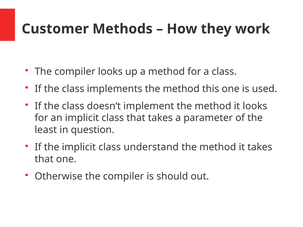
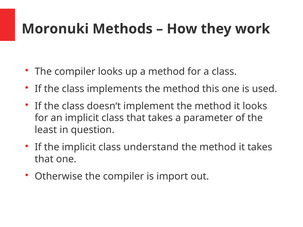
Customer: Customer -> Moronuki (55, 29)
should: should -> import (172, 176)
